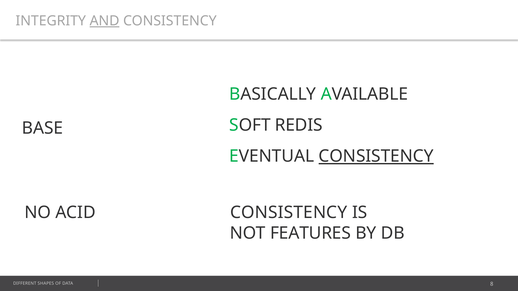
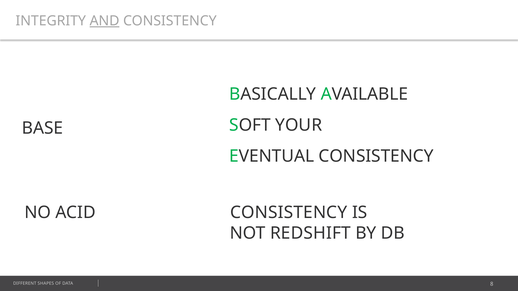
REDIS: REDIS -> YOUR (299, 125)
CONSISTENCY underline: present -> none (376, 156)
FEATURES: FEATURES -> REDSHIFT (310, 233)
